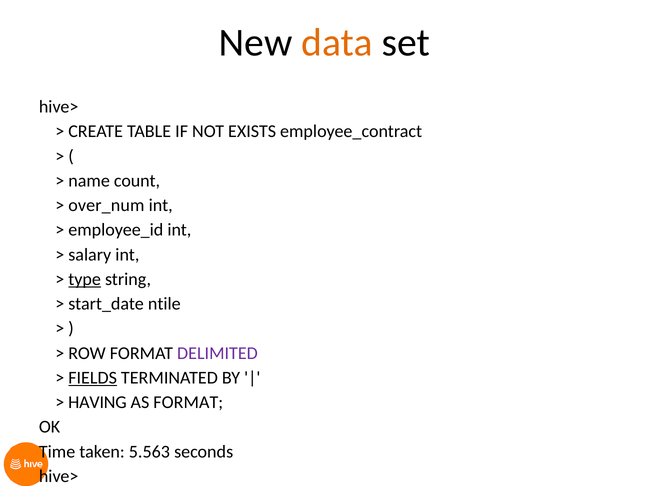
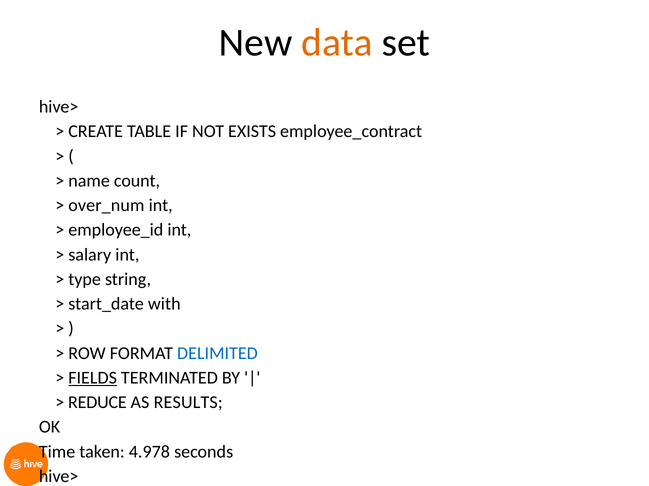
type underline: present -> none (85, 280)
ntile: ntile -> with (164, 304)
DELIMITED colour: purple -> blue (217, 354)
HAVING: HAVING -> REDUCE (97, 403)
AS FORMAT: FORMAT -> RESULTS (188, 403)
5.563: 5.563 -> 4.978 (149, 452)
